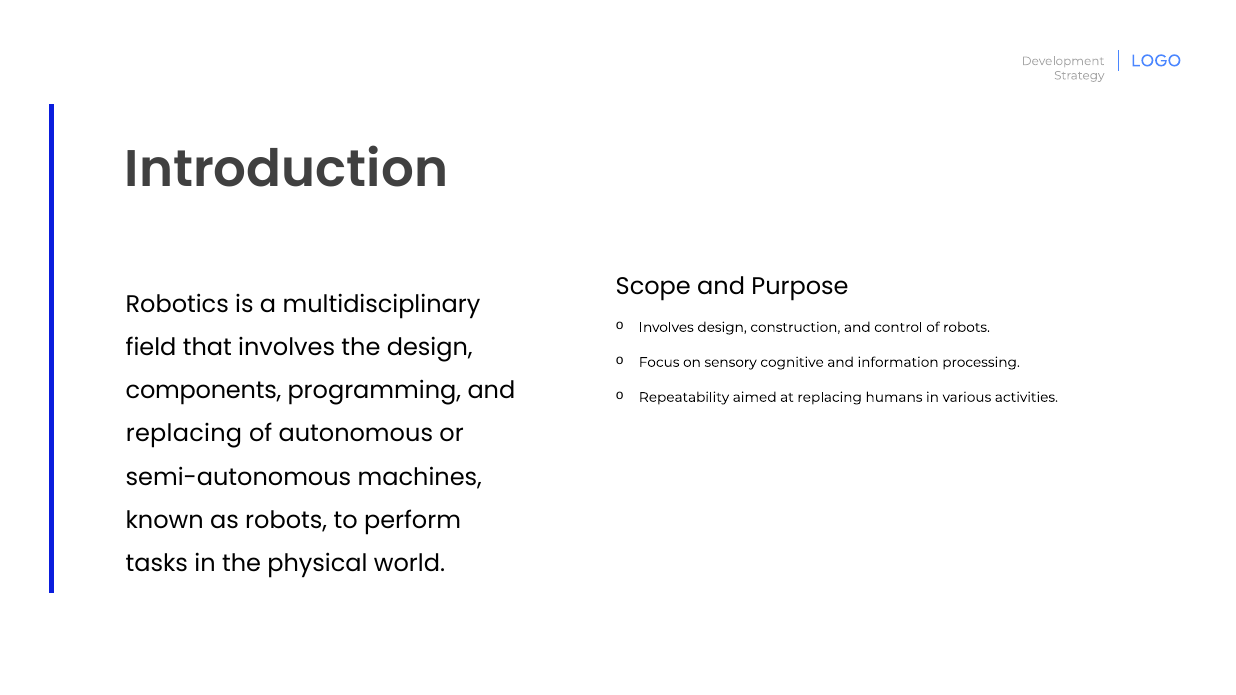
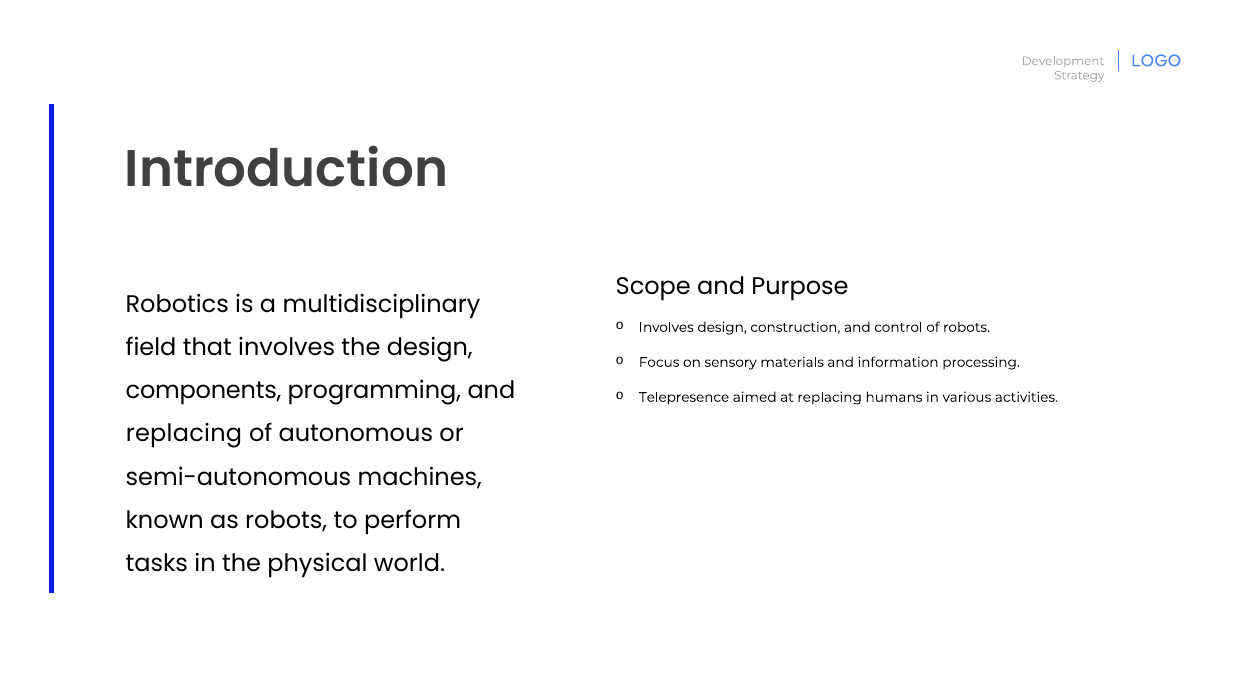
cognitive: cognitive -> materials (792, 362)
Repeatability: Repeatability -> Telepresence (684, 397)
